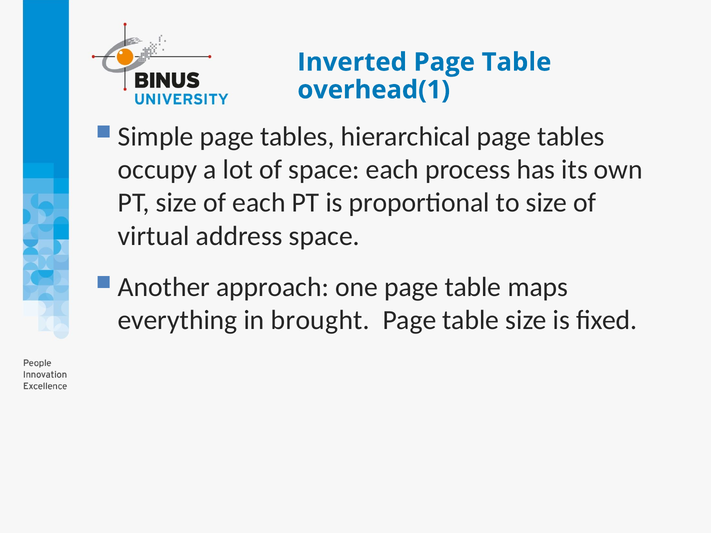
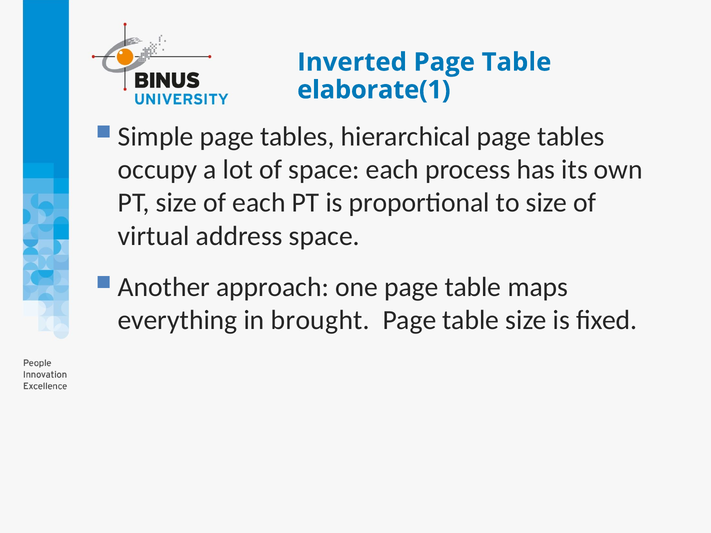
overhead(1: overhead(1 -> elaborate(1 (374, 90)
